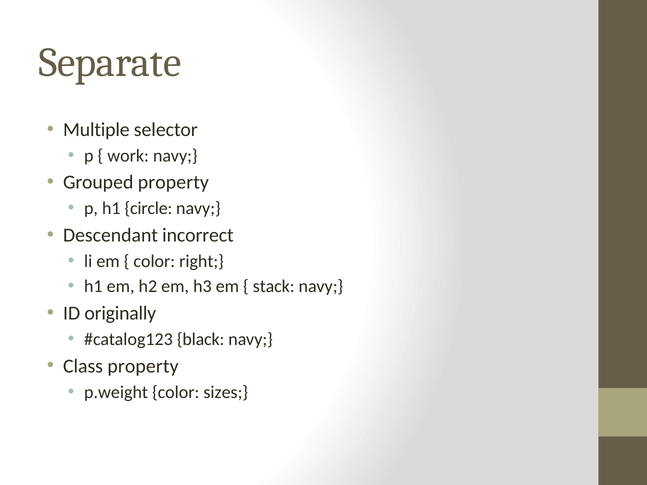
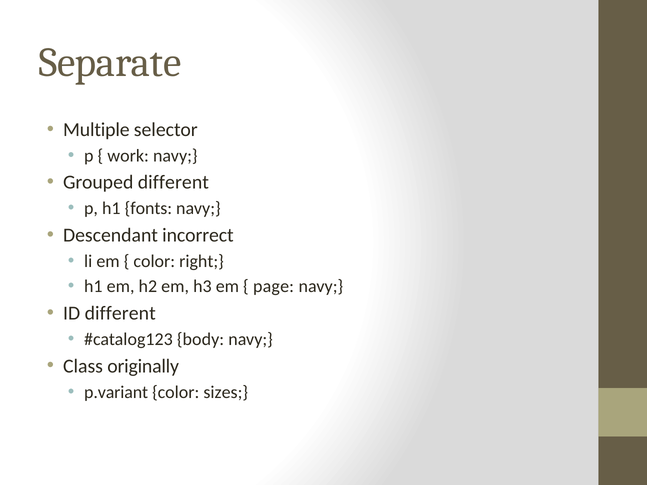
Grouped property: property -> different (173, 183)
circle: circle -> fonts (148, 209)
stack: stack -> page (274, 287)
ID originally: originally -> different (120, 313)
black: black -> body (201, 339)
Class property: property -> originally (143, 366)
p.weight: p.weight -> p.variant (116, 392)
